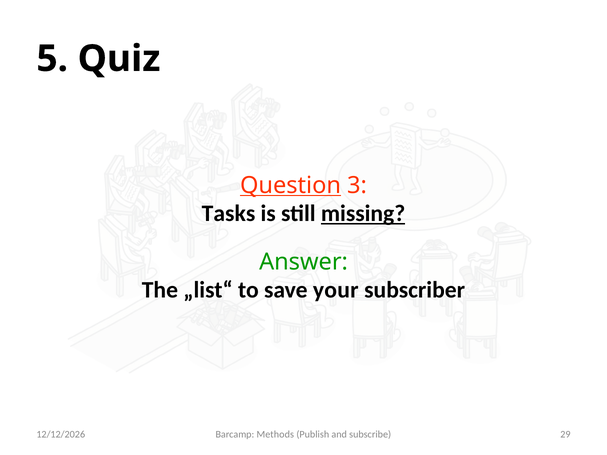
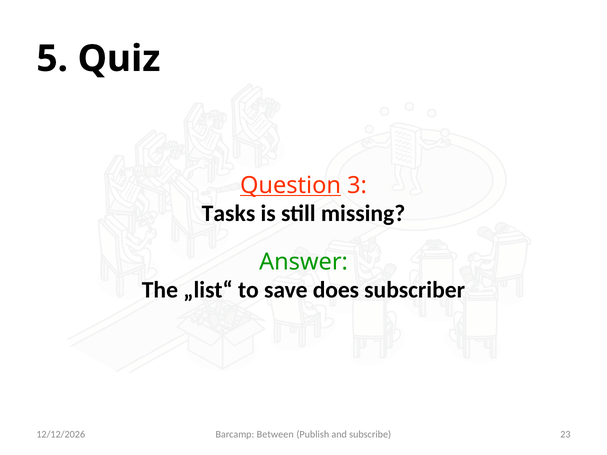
missing underline: present -> none (363, 214)
your: your -> does (336, 290)
Methods: Methods -> Between (275, 435)
29: 29 -> 23 (565, 435)
